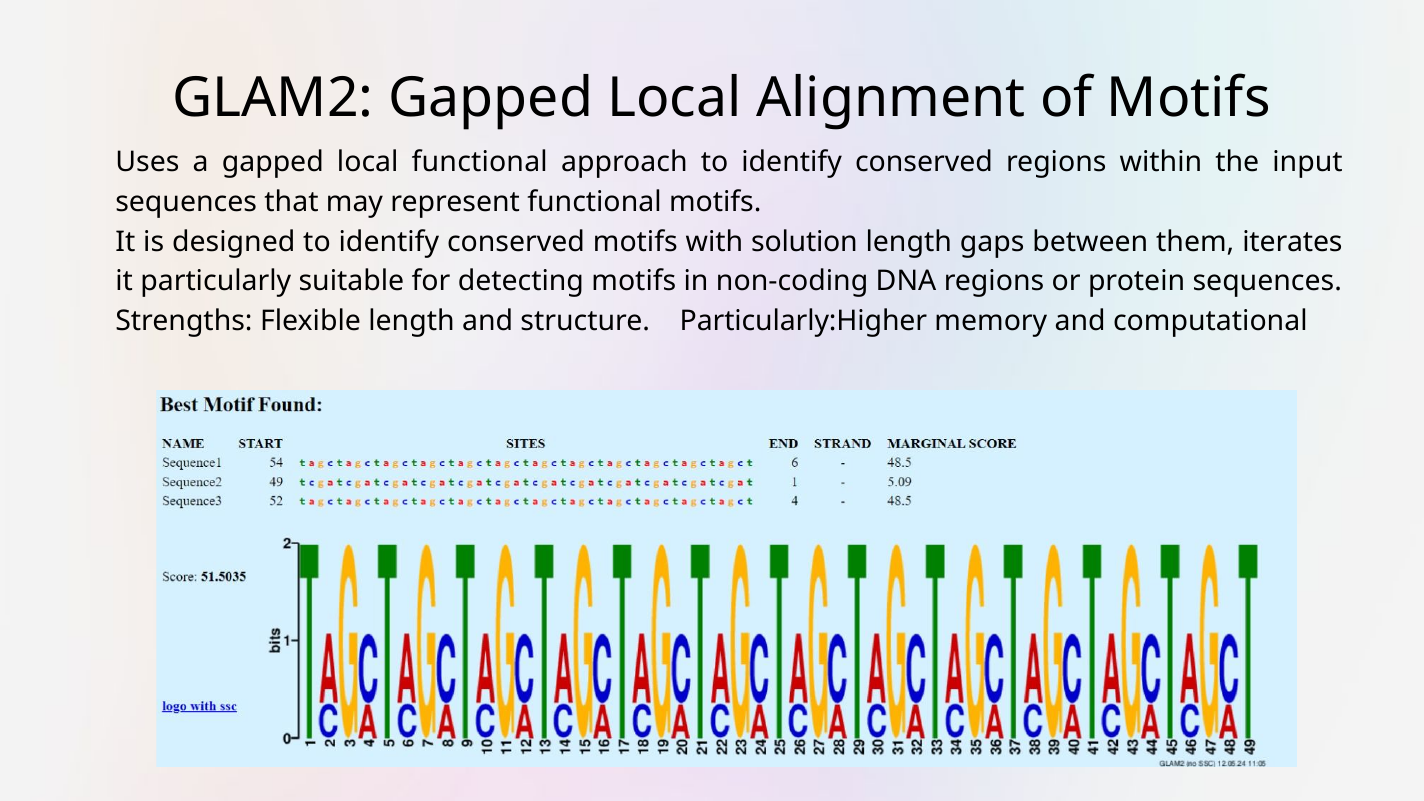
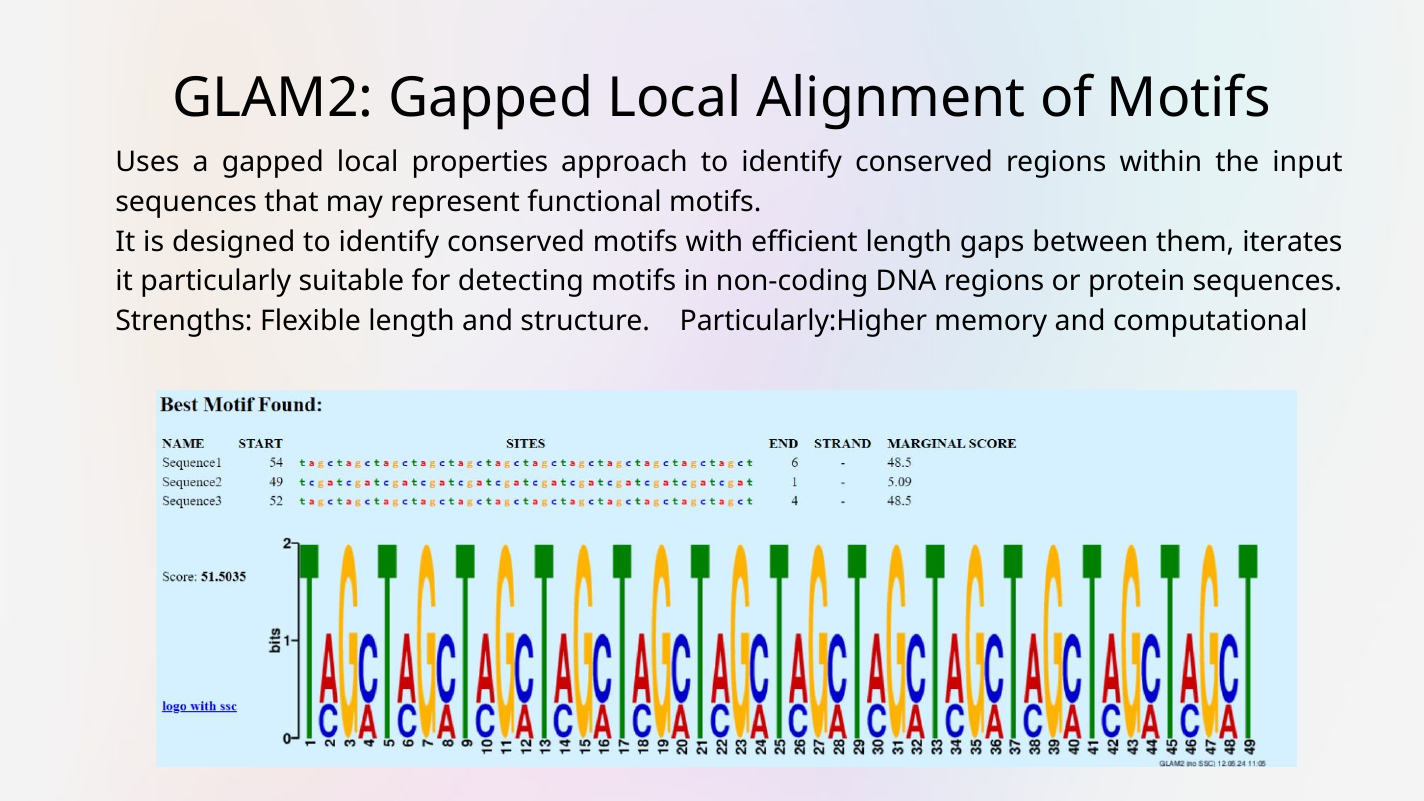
local functional: functional -> properties (480, 162)
solution: solution -> efficient (804, 242)
